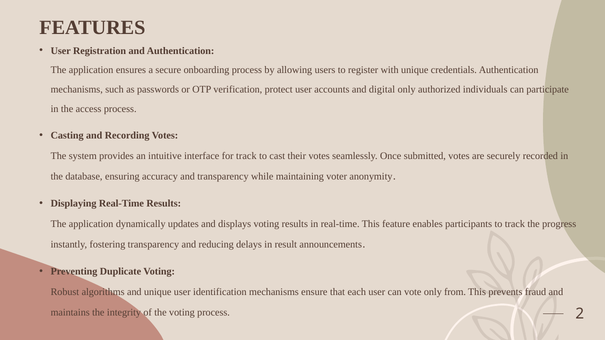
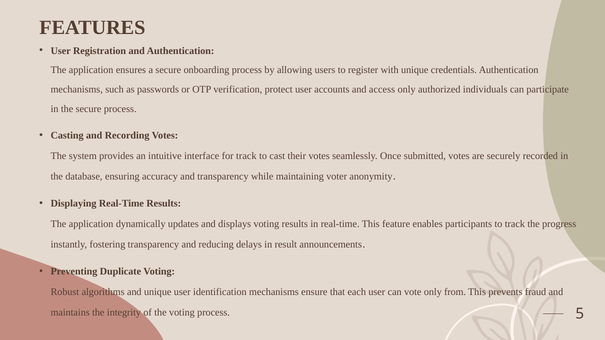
digital: digital -> access (382, 89)
the access: access -> secure (89, 109)
2: 2 -> 5 (580, 314)
